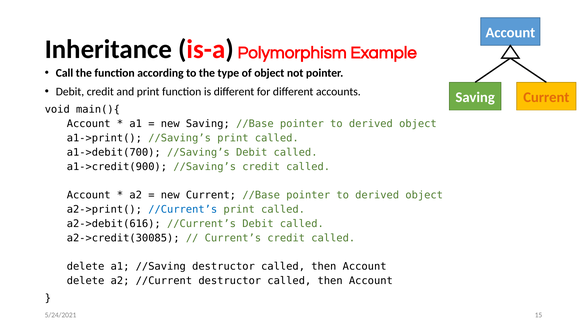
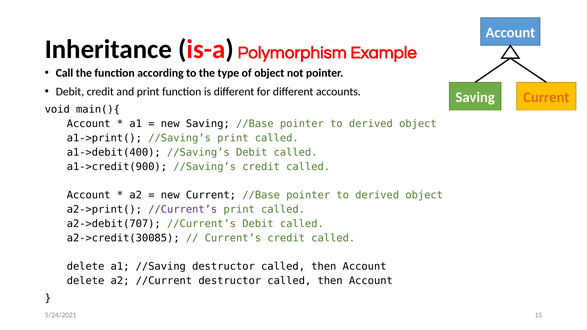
a1->debit(700: a1->debit(700 -> a1->debit(400 (114, 152)
//Current’s colour: blue -> purple (183, 210)
a2->debit(616: a2->debit(616 -> a2->debit(707 (114, 224)
